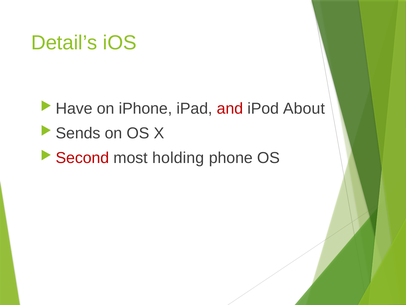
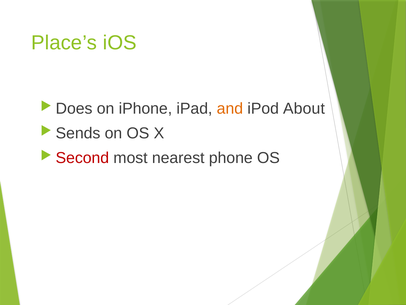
Detail’s: Detail’s -> Place’s (64, 43)
Have: Have -> Does (74, 109)
and colour: red -> orange (230, 109)
holding: holding -> nearest (178, 158)
